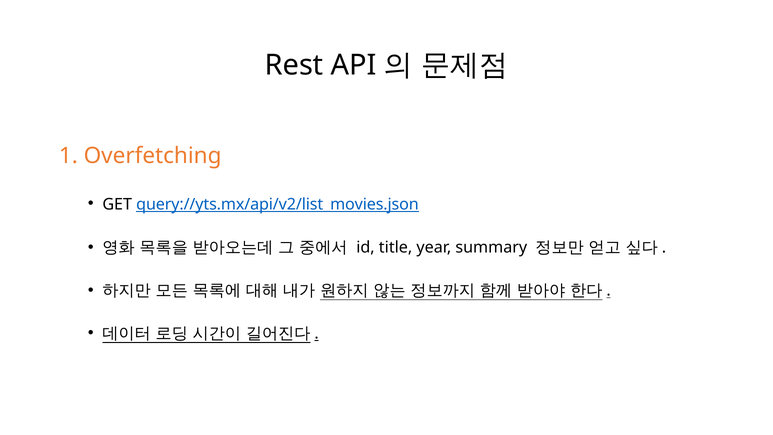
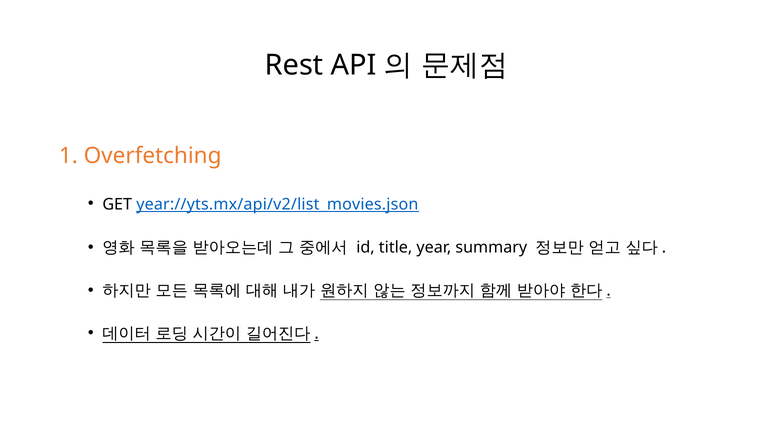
query://yts.mx/api/v2/list_movies.json: query://yts.mx/api/v2/list_movies.json -> year://yts.mx/api/v2/list_movies.json (277, 204)
